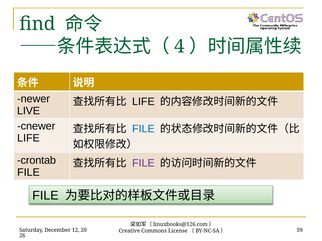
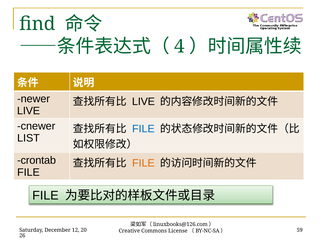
LIFE: LIFE -> LIVE (143, 102)
LIFE: LIFE -> LIST (28, 138)
FILE colour: purple -> orange (143, 163)
